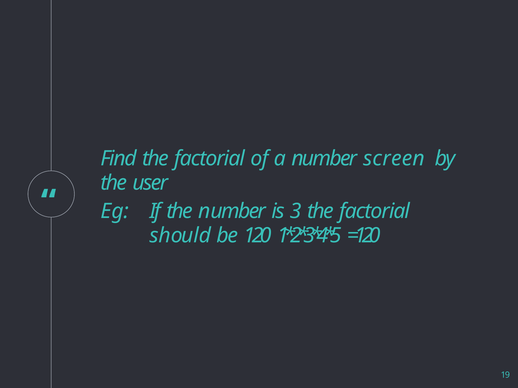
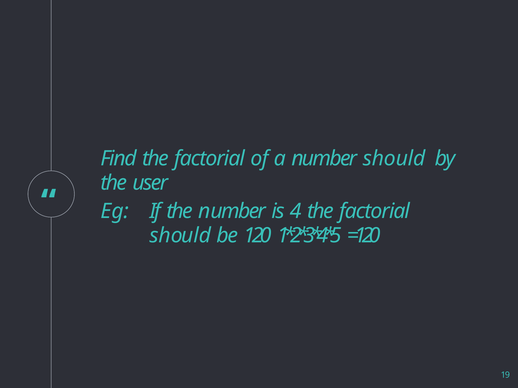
number screen: screen -> should (394, 159)
3: 3 -> 4 (296, 212)
